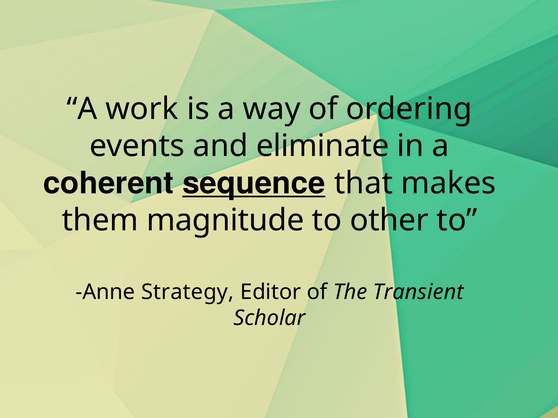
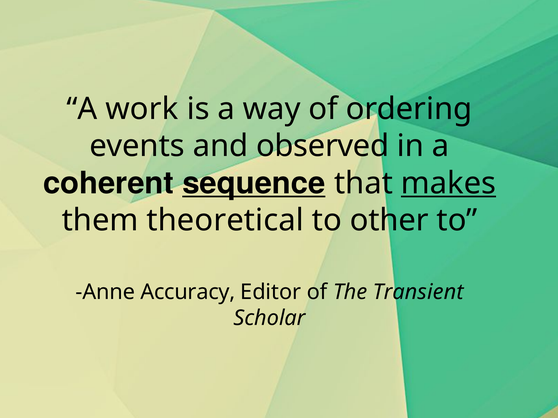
eliminate: eliminate -> observed (323, 146)
makes underline: none -> present (449, 183)
magnitude: magnitude -> theoretical (225, 221)
Strategy: Strategy -> Accuracy (188, 293)
